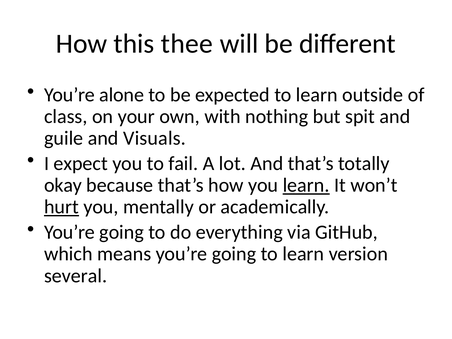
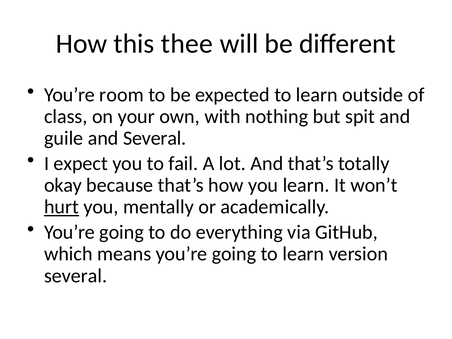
alone: alone -> room (122, 95)
and Visuals: Visuals -> Several (155, 138)
learn underline: present -> none (306, 185)
